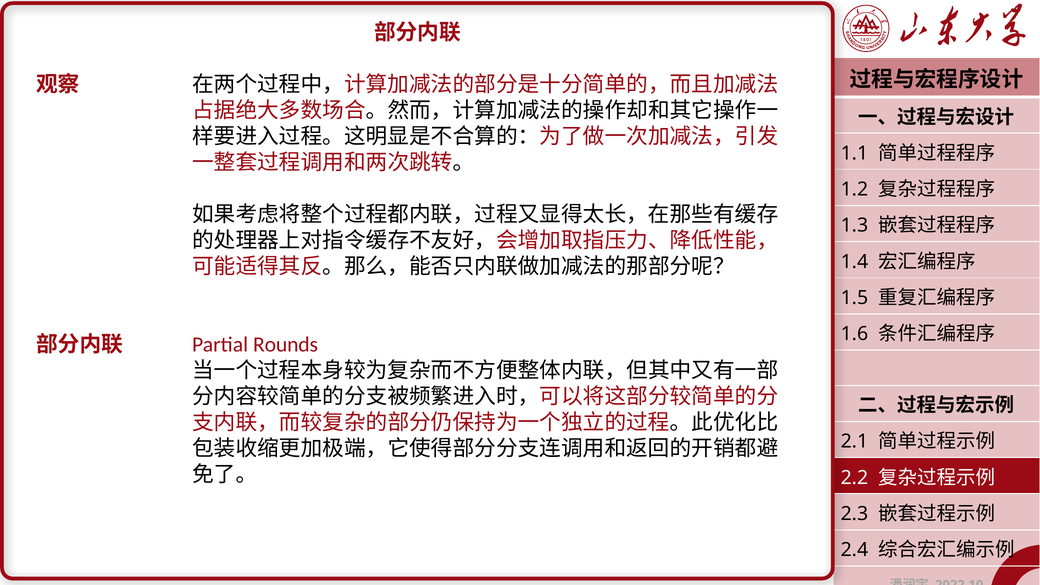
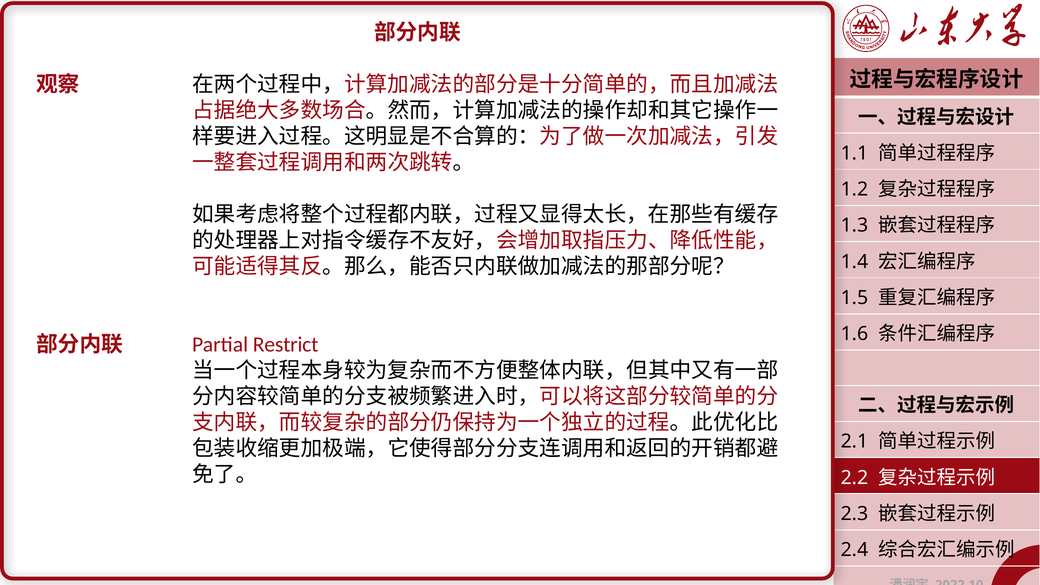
Rounds: Rounds -> Restrict (286, 345)
